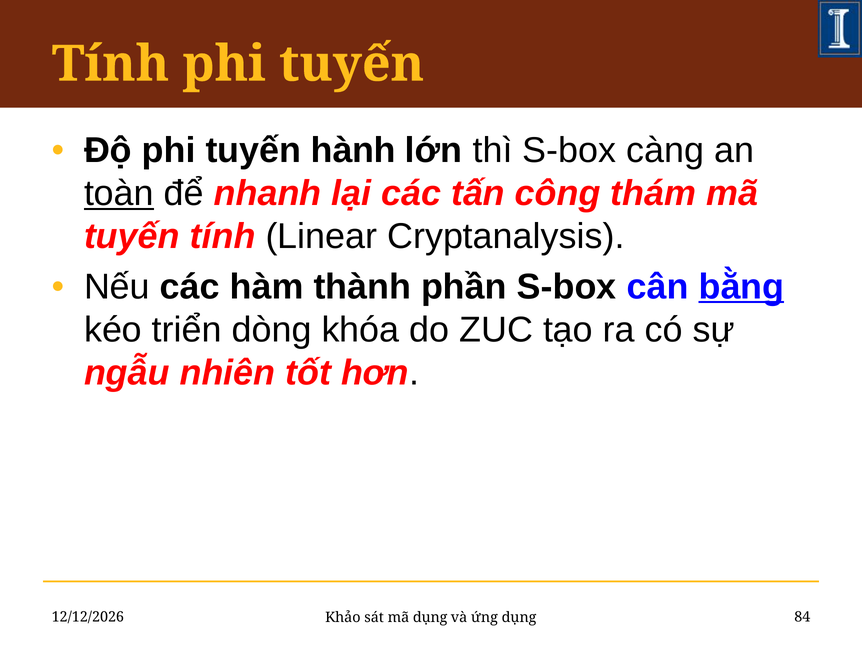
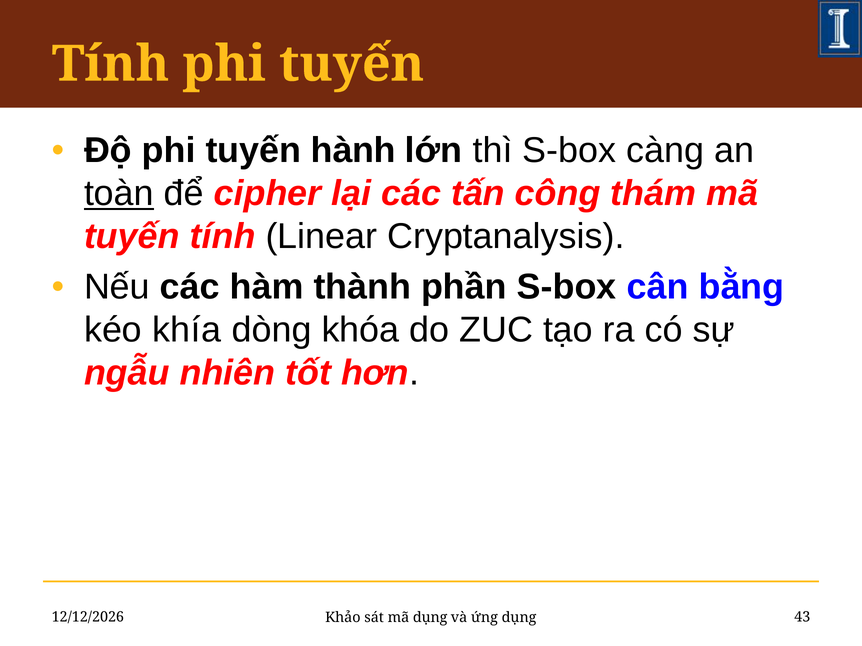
nhanh: nhanh -> cipher (268, 194)
bằng underline: present -> none (741, 287)
triển: triển -> khía (187, 330)
84: 84 -> 43 (802, 617)
